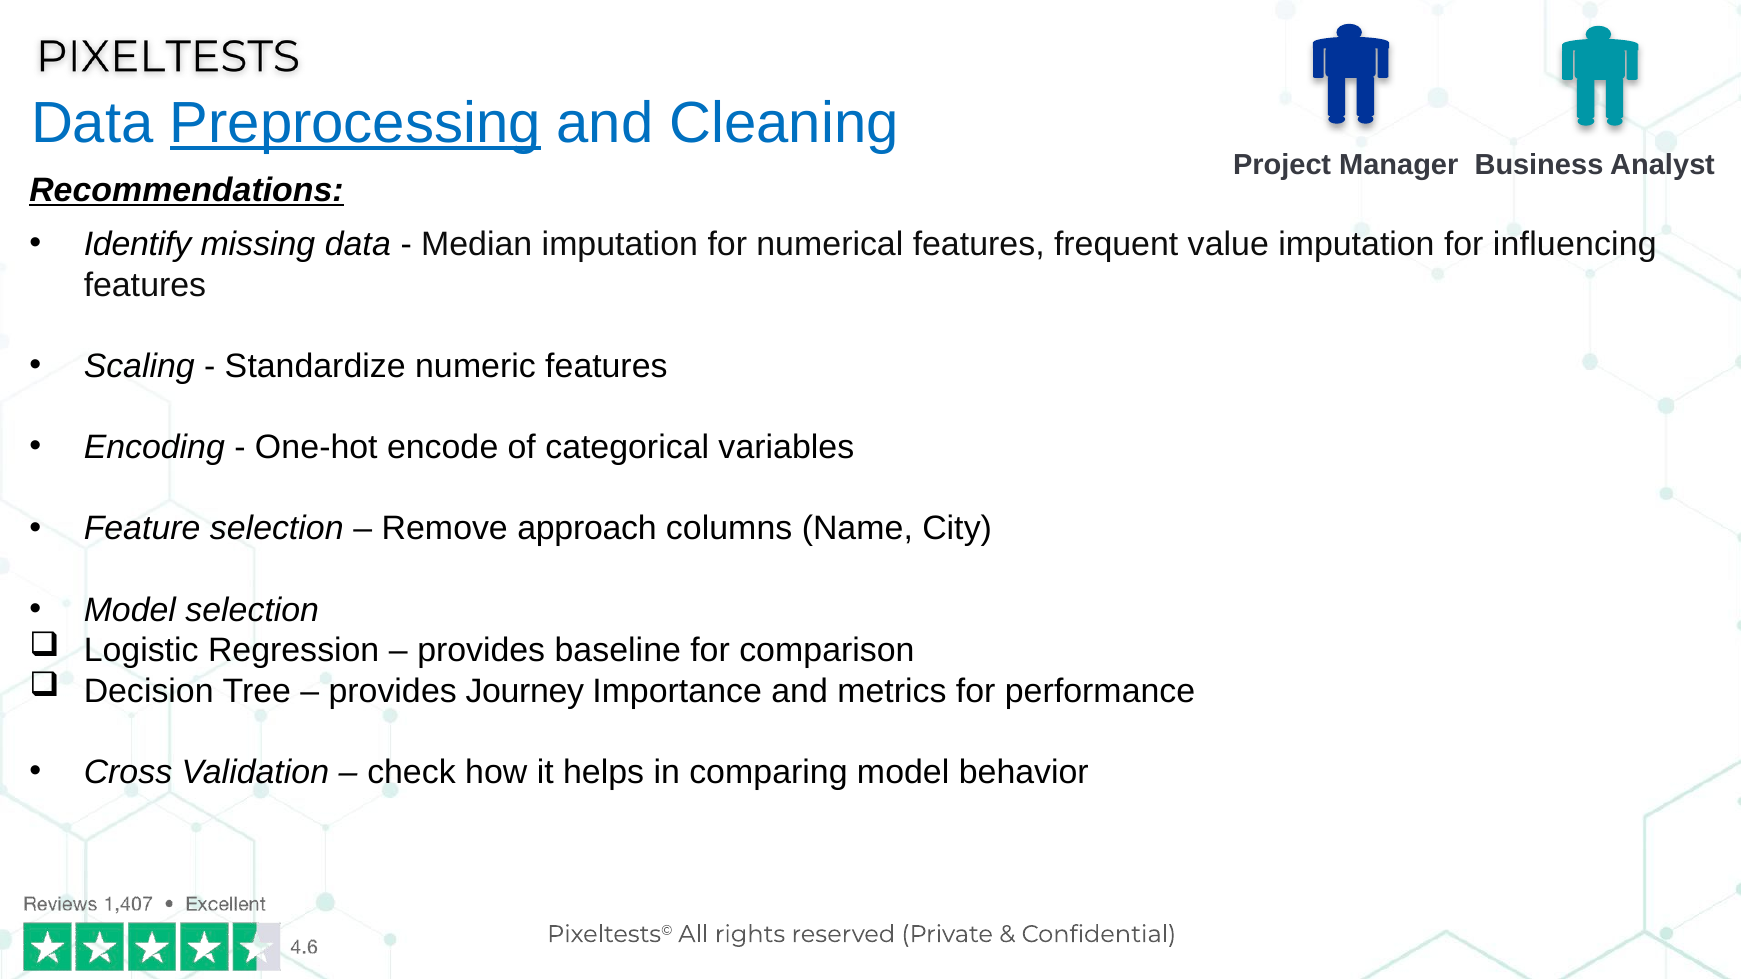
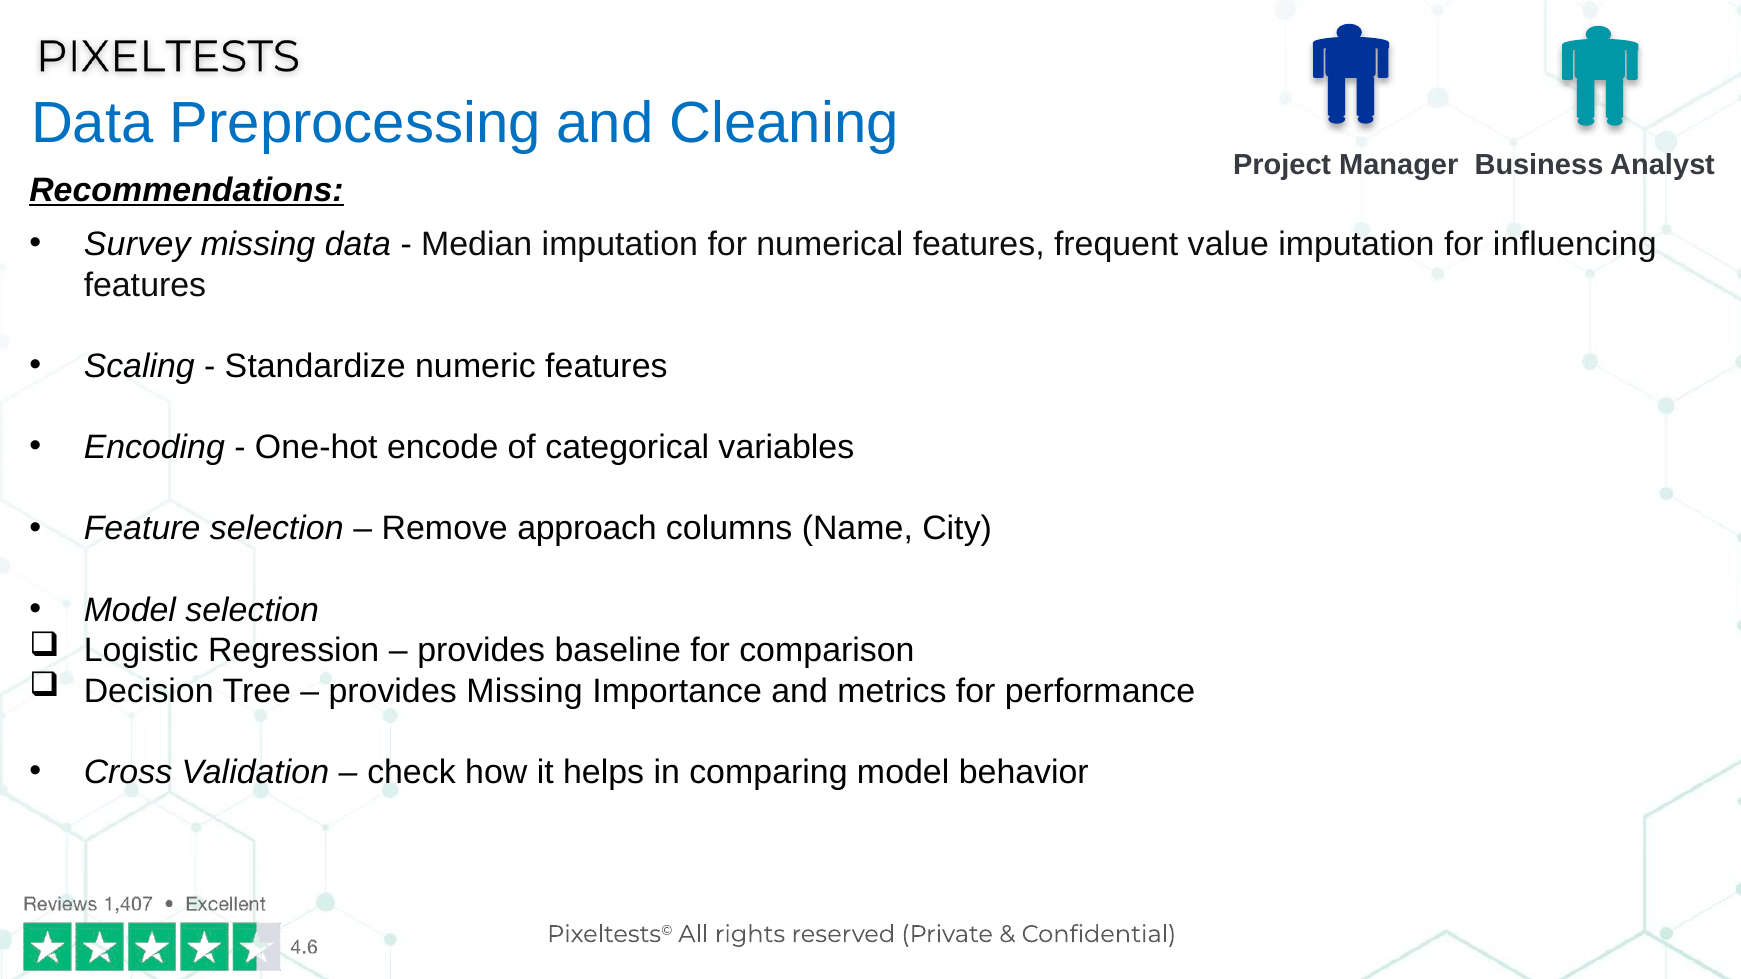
Preprocessing underline: present -> none (355, 123)
Identify: Identify -> Survey (137, 244)
provides Journey: Journey -> Missing (525, 691)
